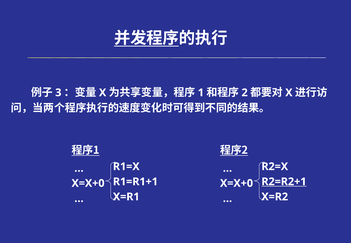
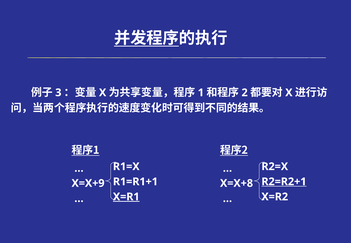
X=X+0: X=X+0 -> X=X+9 (88, 183)
X=X+0: X=X+0 -> X=X+8 (237, 183)
X=R1 underline: none -> present (126, 197)
